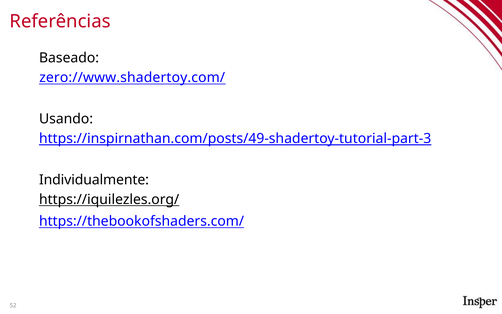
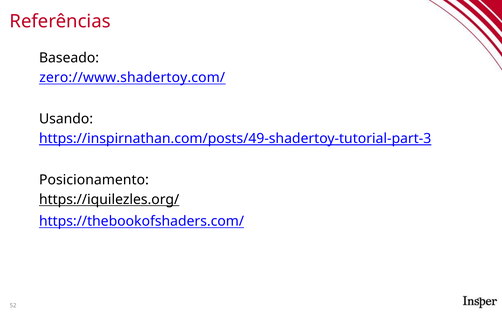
Individualmente: Individualmente -> Posicionamento (94, 180)
